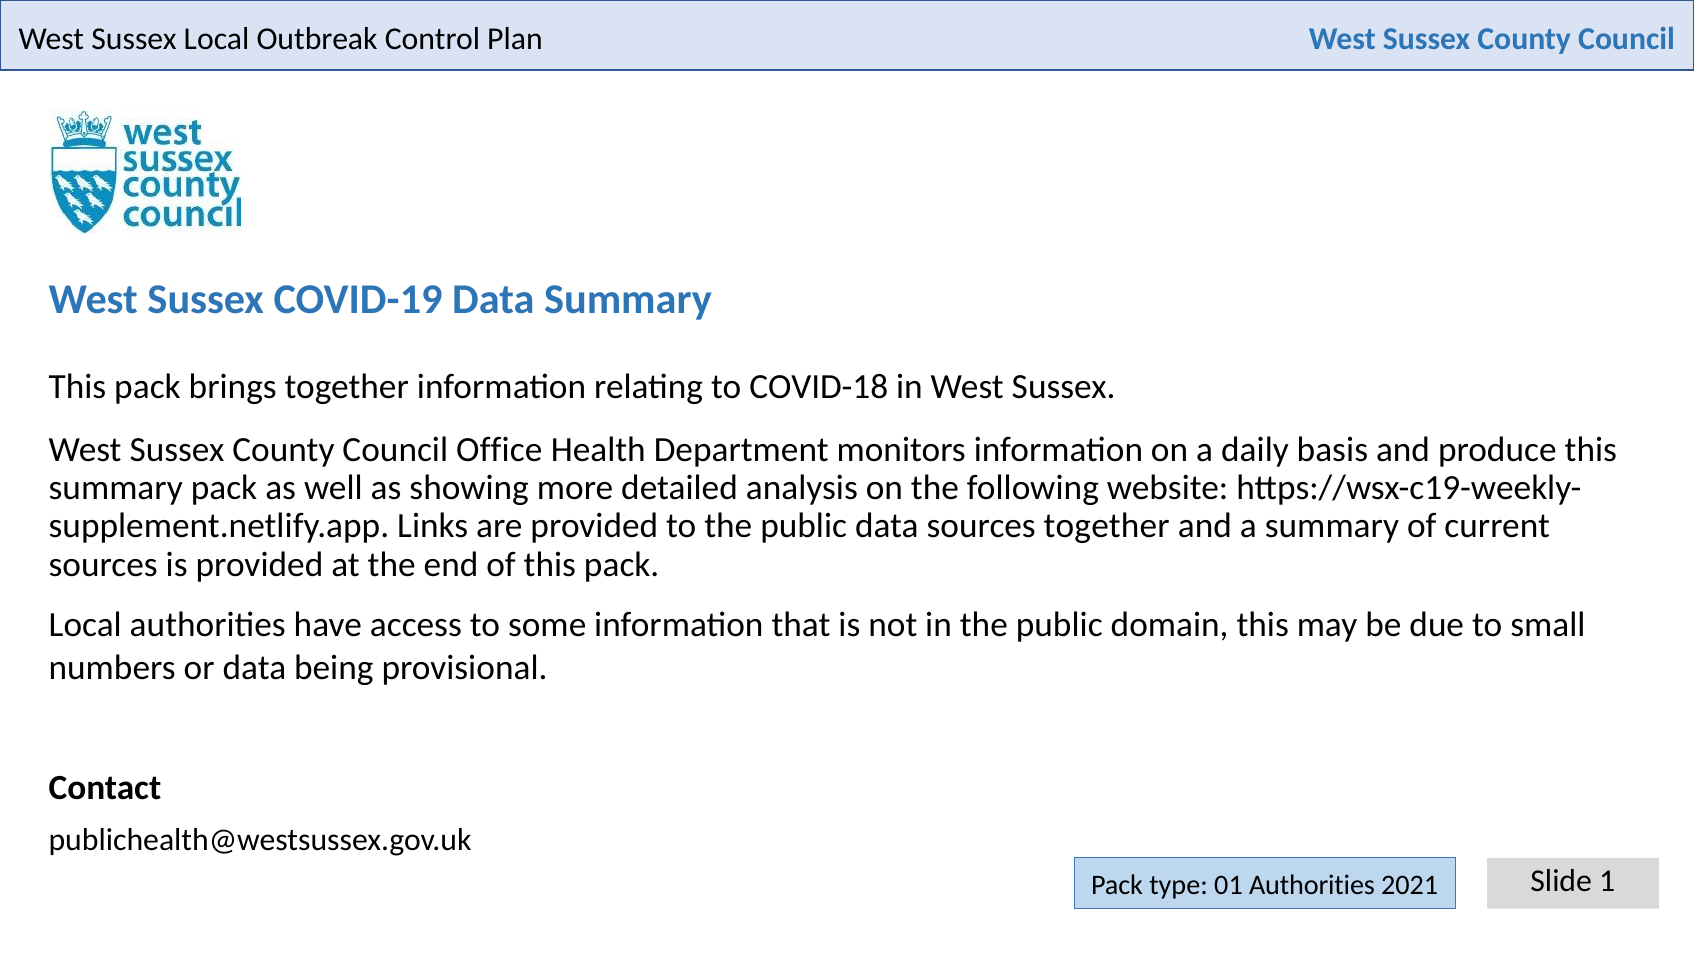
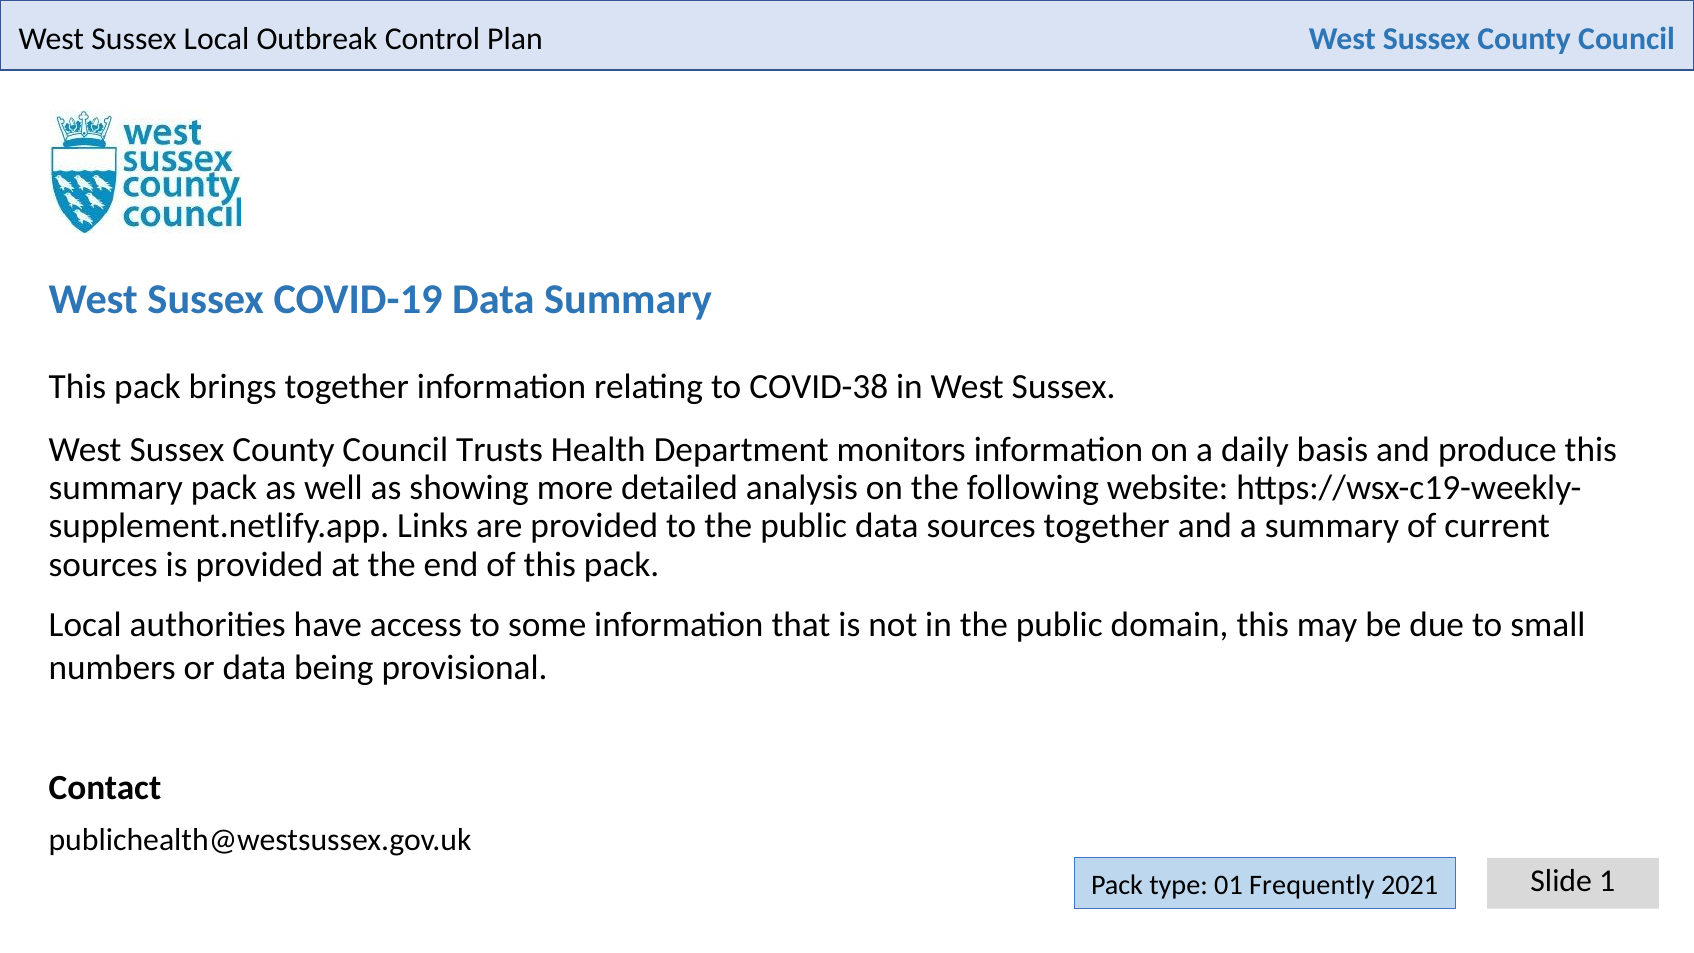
COVID-18: COVID-18 -> COVID-38 (819, 387)
Office: Office -> Trusts (500, 450)
01 Authorities: Authorities -> Frequently (1312, 885)
